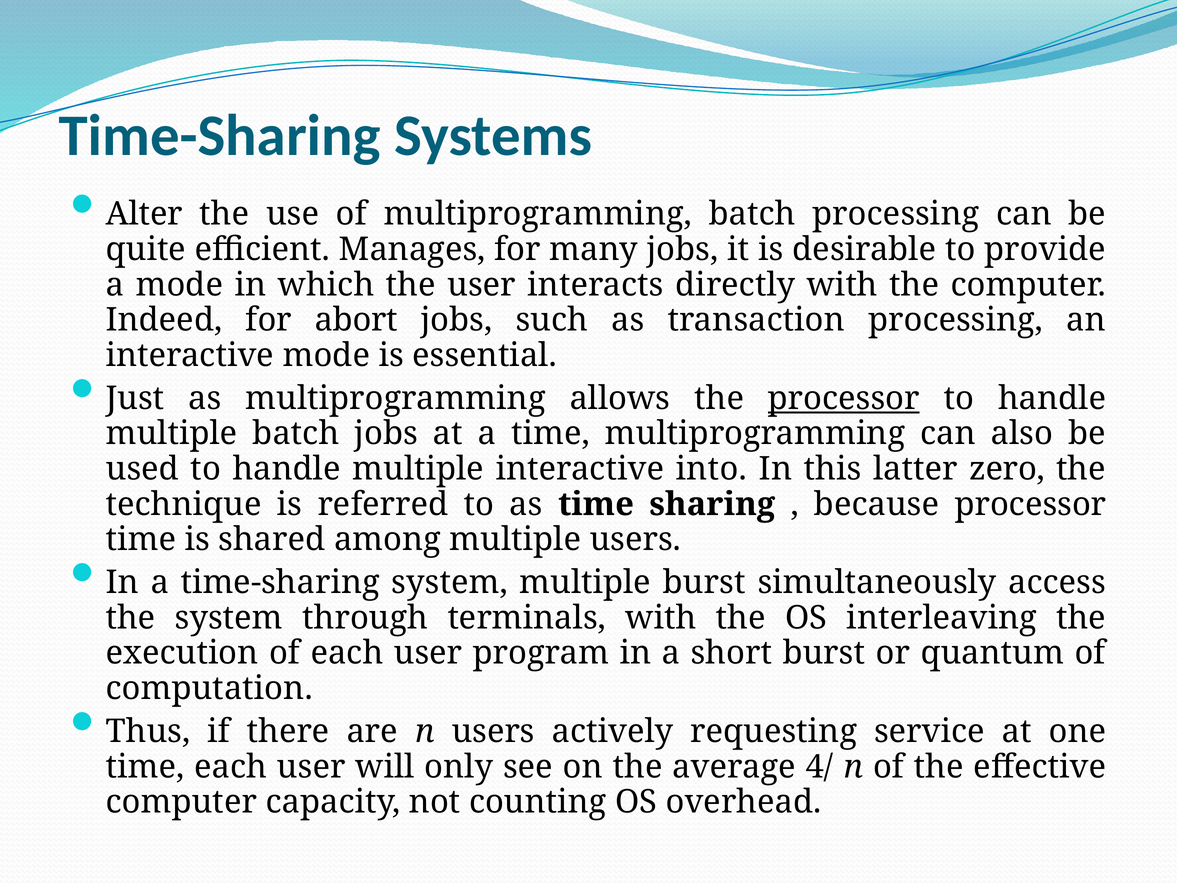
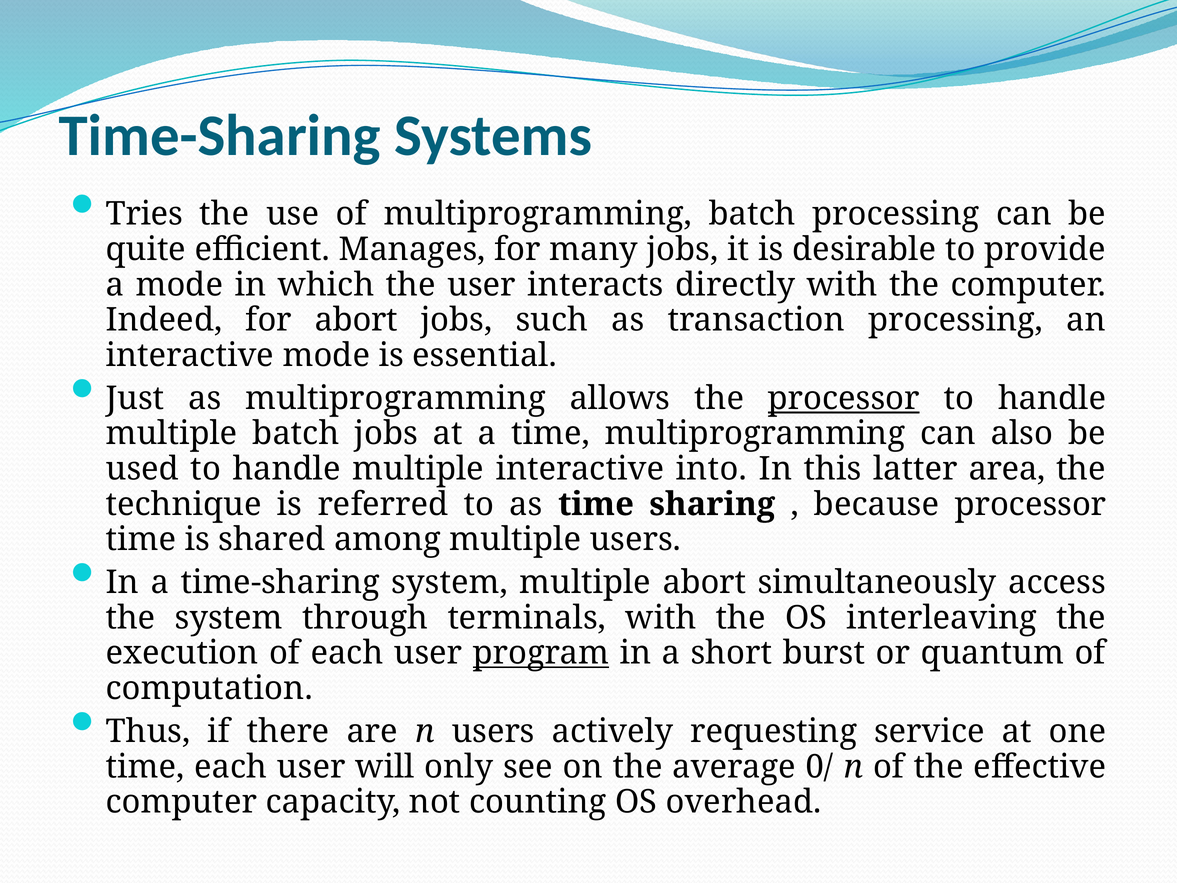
Alter: Alter -> Tries (144, 214)
zero: zero -> area (1007, 469)
multiple burst: burst -> abort (704, 582)
program underline: none -> present (541, 653)
4/: 4/ -> 0/ (819, 767)
